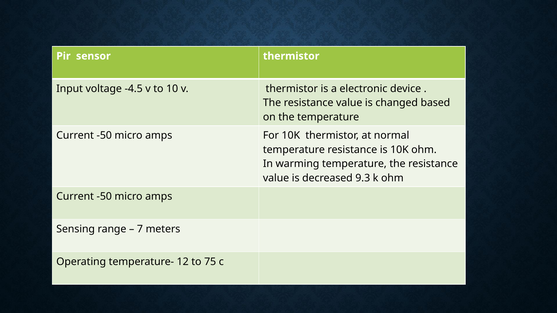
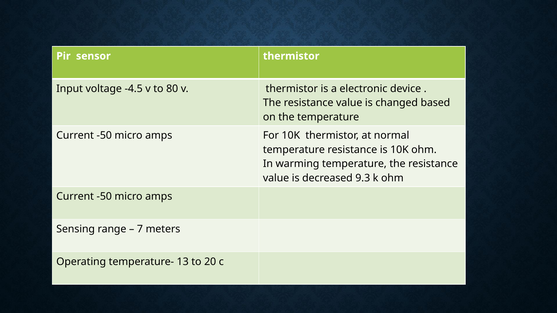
10: 10 -> 80 (172, 89)
12: 12 -> 13 (183, 262)
75: 75 -> 20 (210, 262)
